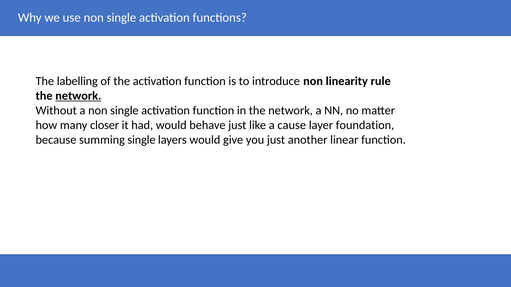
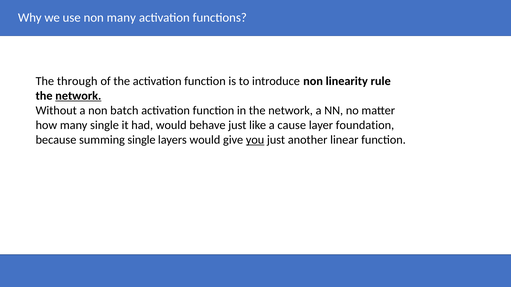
use non single: single -> many (121, 18)
labelling: labelling -> through (77, 81)
a non single: single -> batch (124, 111)
many closer: closer -> single (105, 125)
you underline: none -> present (255, 140)
